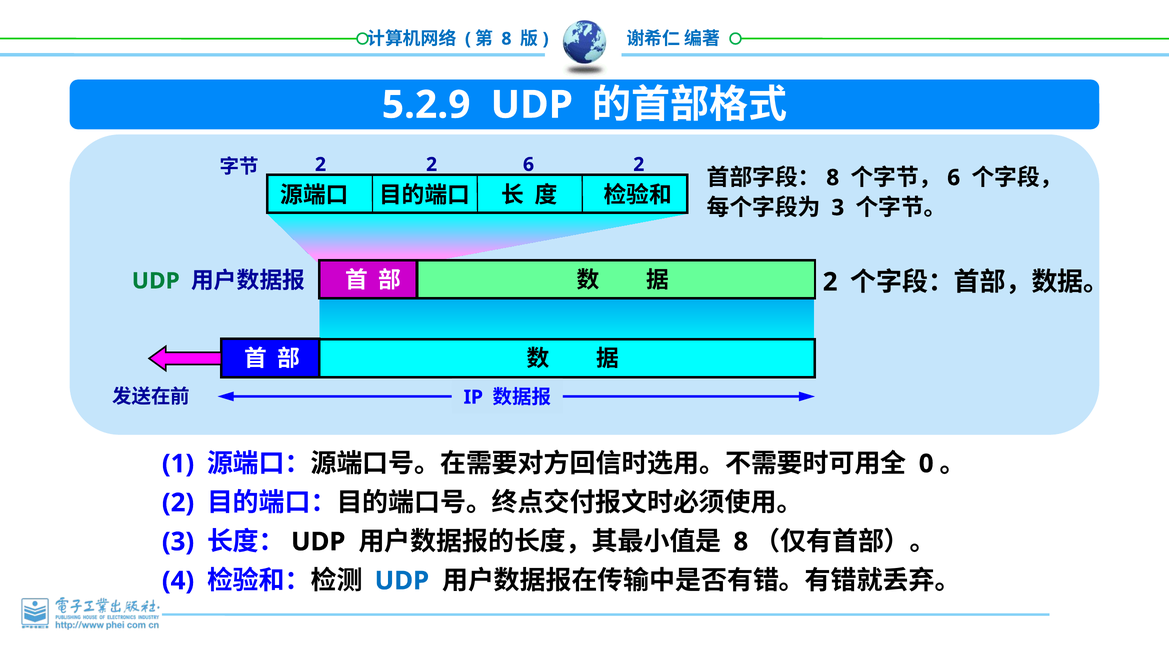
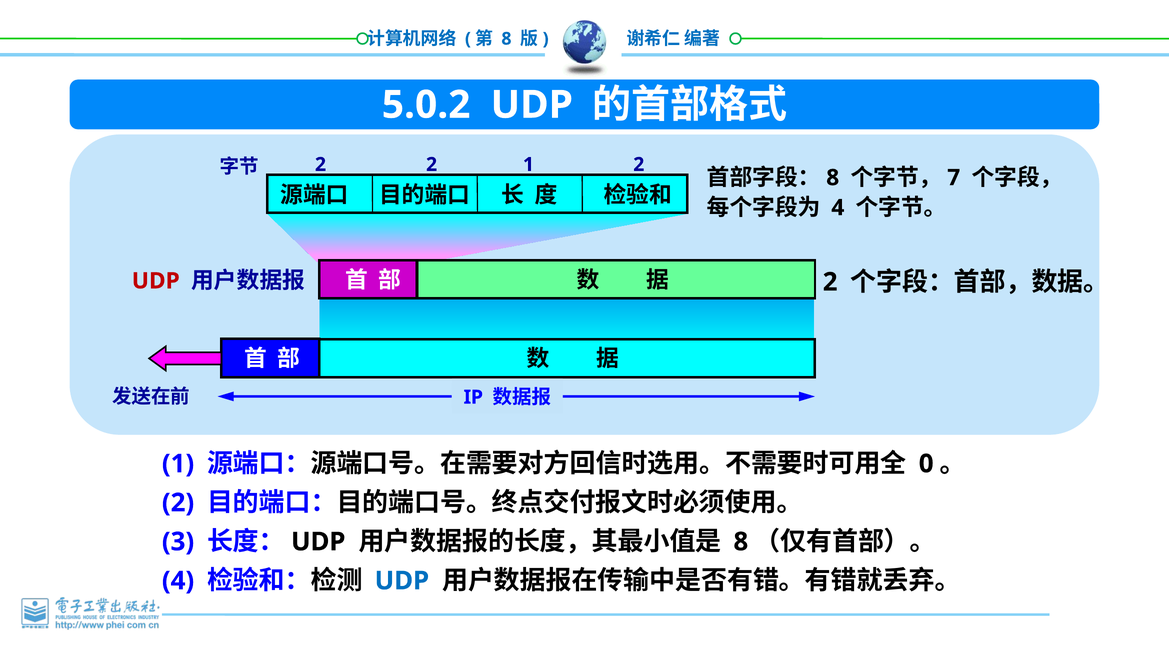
5.2.9: 5.2.9 -> 5.0.2 (426, 105)
2 6: 6 -> 1 (528, 164)
6: 6 -> 7 (954, 178)
3: 3 -> 4 (838, 208)
UDP colour: green -> red (156, 281)
